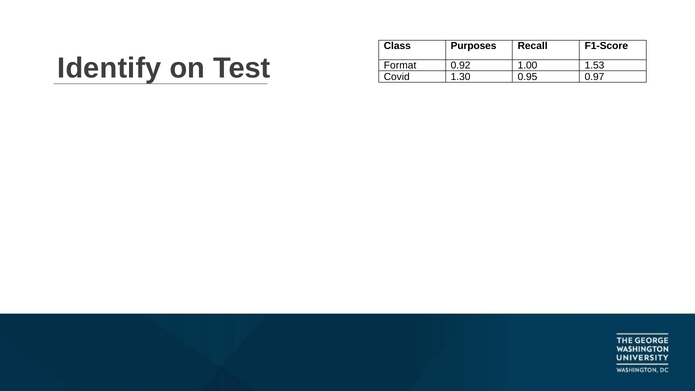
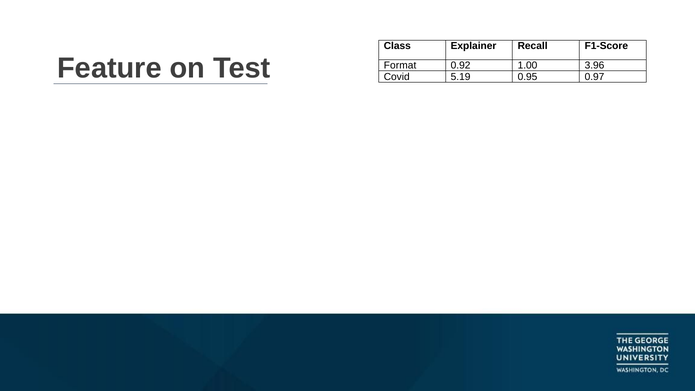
Purposes: Purposes -> Explainer (474, 46)
Identify: Identify -> Feature (110, 68)
1.53: 1.53 -> 3.96 (594, 65)
1.30: 1.30 -> 5.19 (461, 77)
